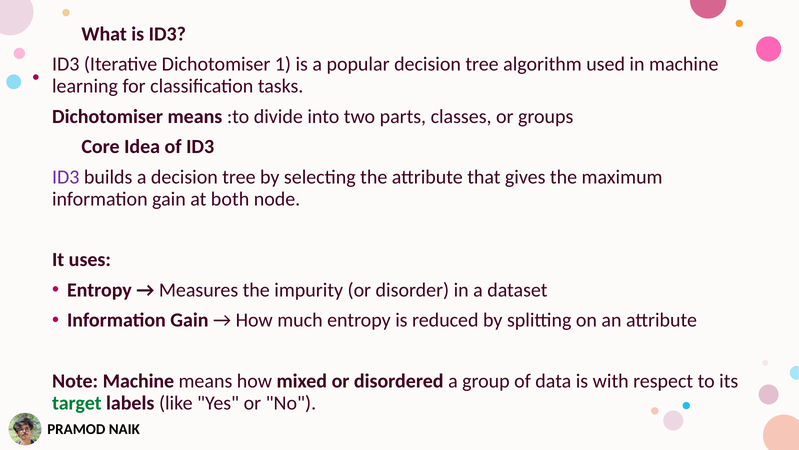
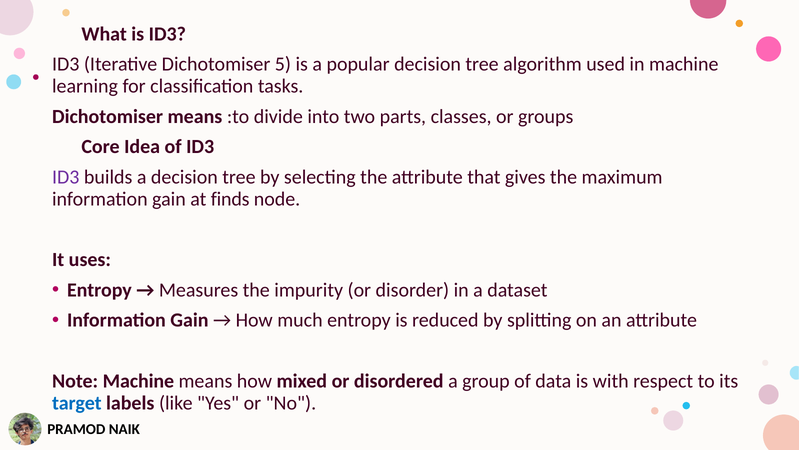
1: 1 -> 5 (283, 64)
both: both -> finds (230, 199)
target colour: green -> blue (77, 402)
